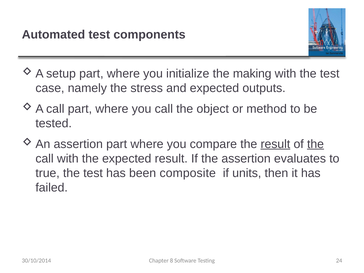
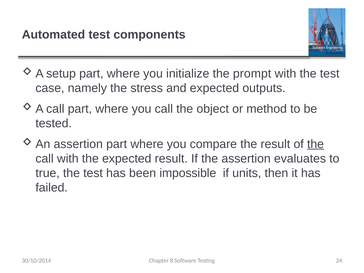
making: making -> prompt (252, 74)
result underline: present -> none (275, 144)
composite: composite -> impossible (188, 173)
